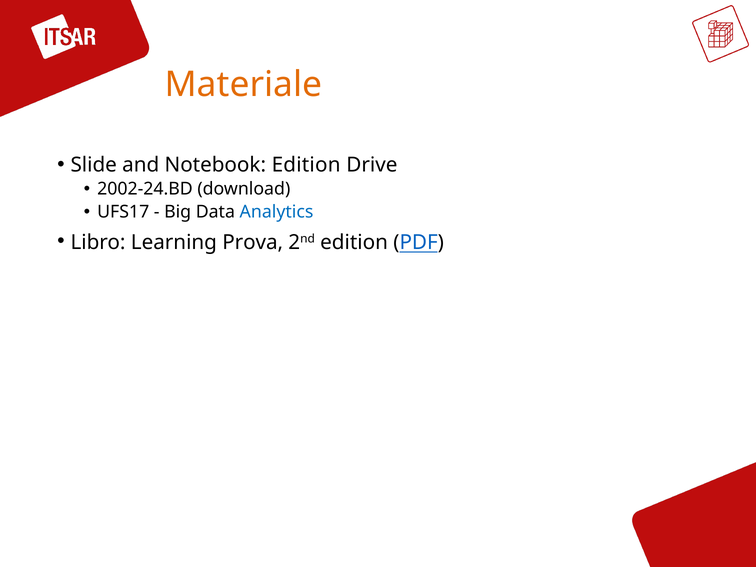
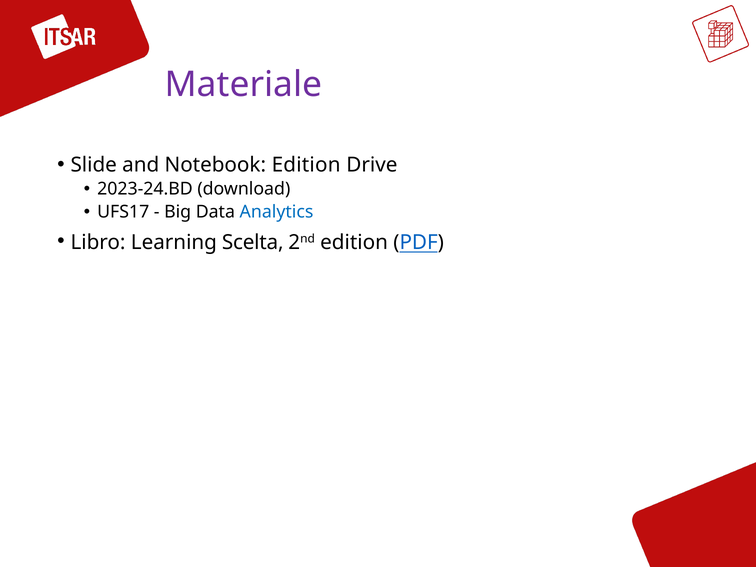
Materiale colour: orange -> purple (244, 85)
2002-24.BD: 2002-24.BD -> 2023-24.BD (145, 189)
Prova: Prova -> Scelta (253, 242)
